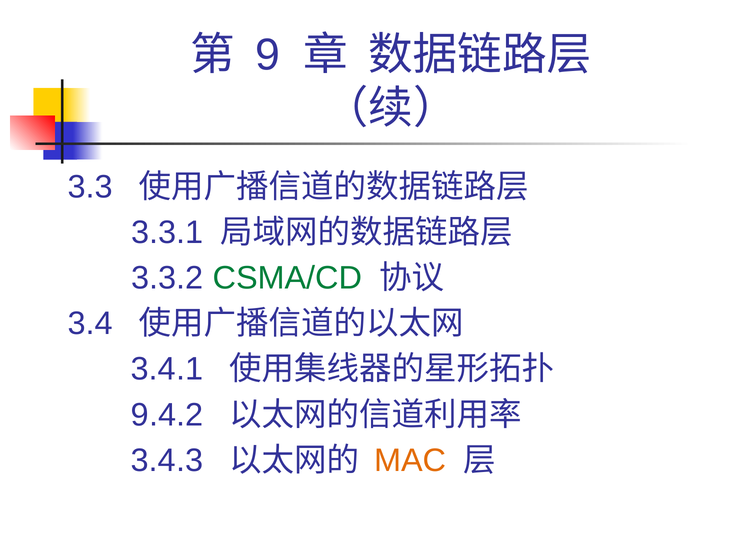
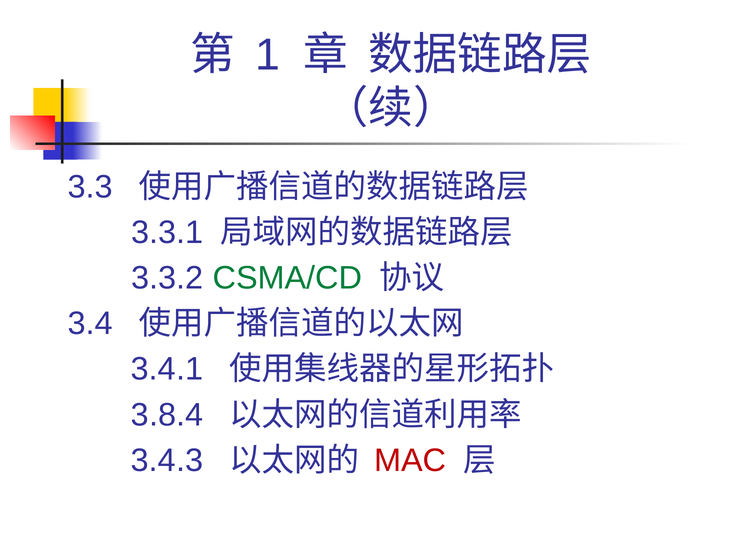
9: 9 -> 1 (268, 55)
9.4.2: 9.4.2 -> 3.8.4 (167, 414)
MAC colour: orange -> red (410, 460)
